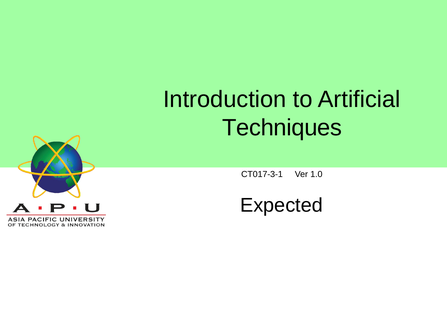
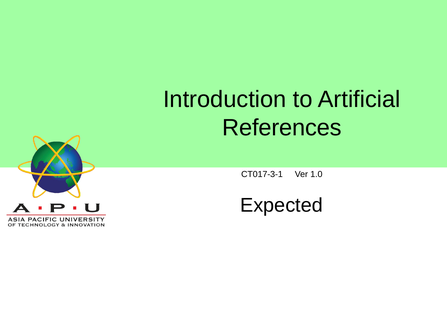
Techniques: Techniques -> References (282, 128)
